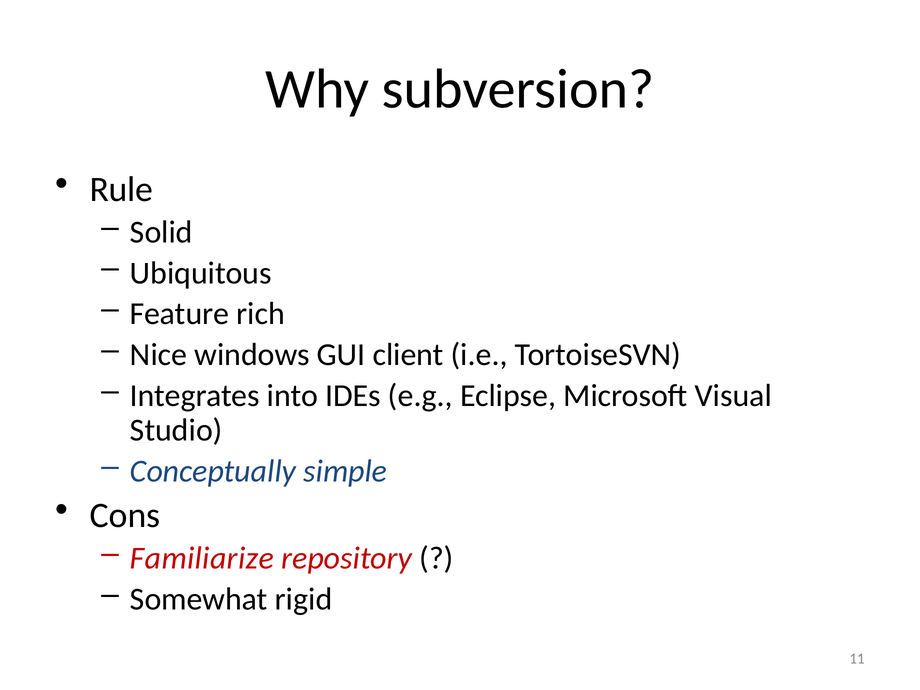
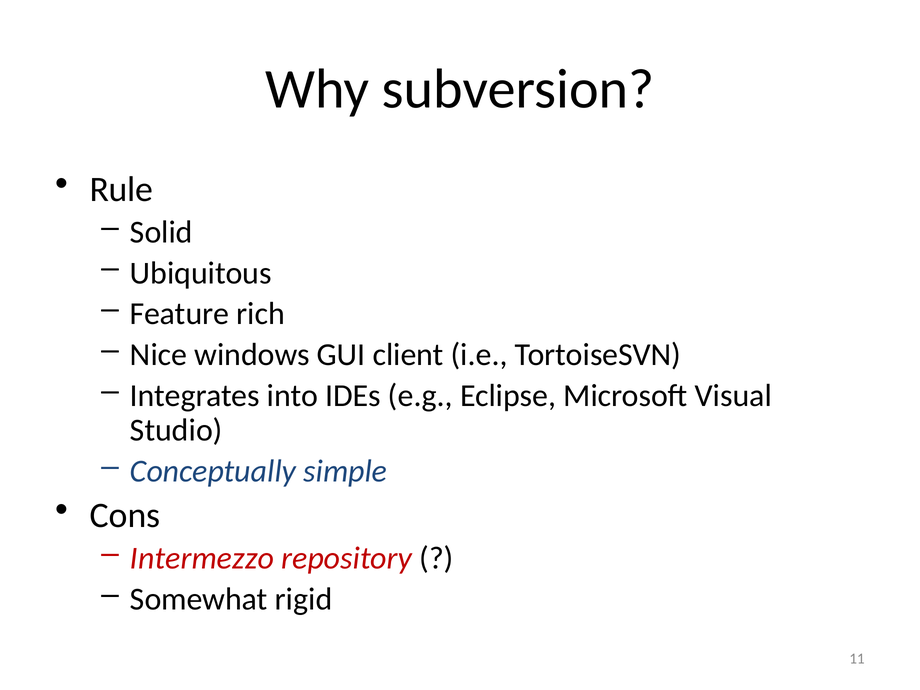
Familiarize: Familiarize -> Intermezzo (202, 558)
